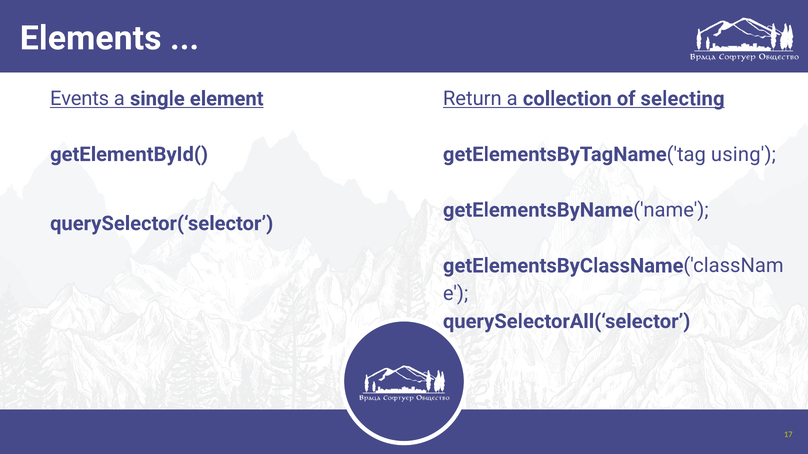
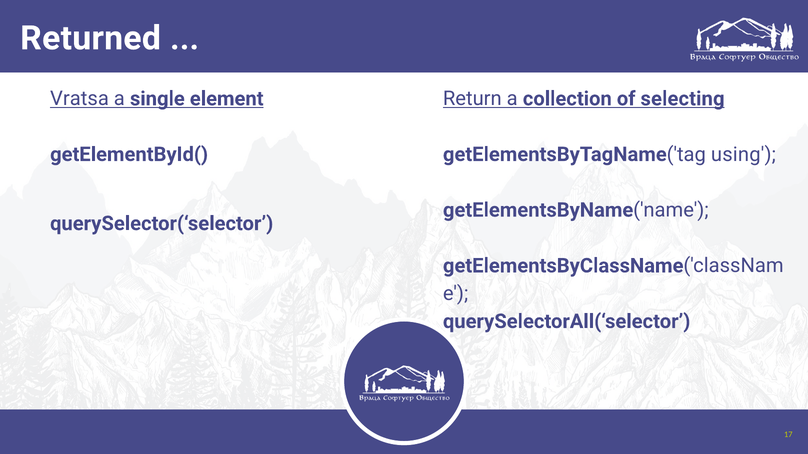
Elements: Elements -> Returned (91, 38)
Events: Events -> Vratsa (79, 99)
